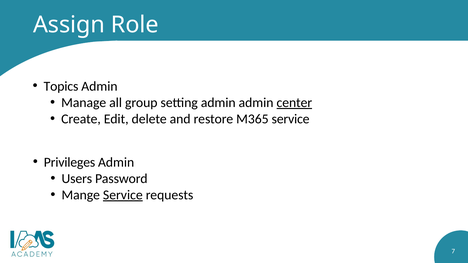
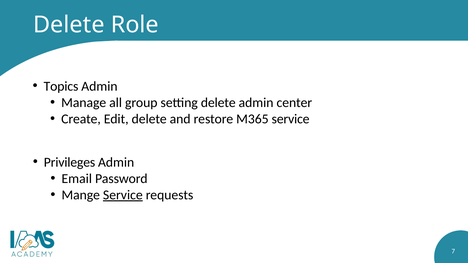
Assign: Assign -> Delete (69, 25)
setting admin: admin -> delete (218, 103)
center underline: present -> none (294, 103)
Users: Users -> Email (77, 179)
